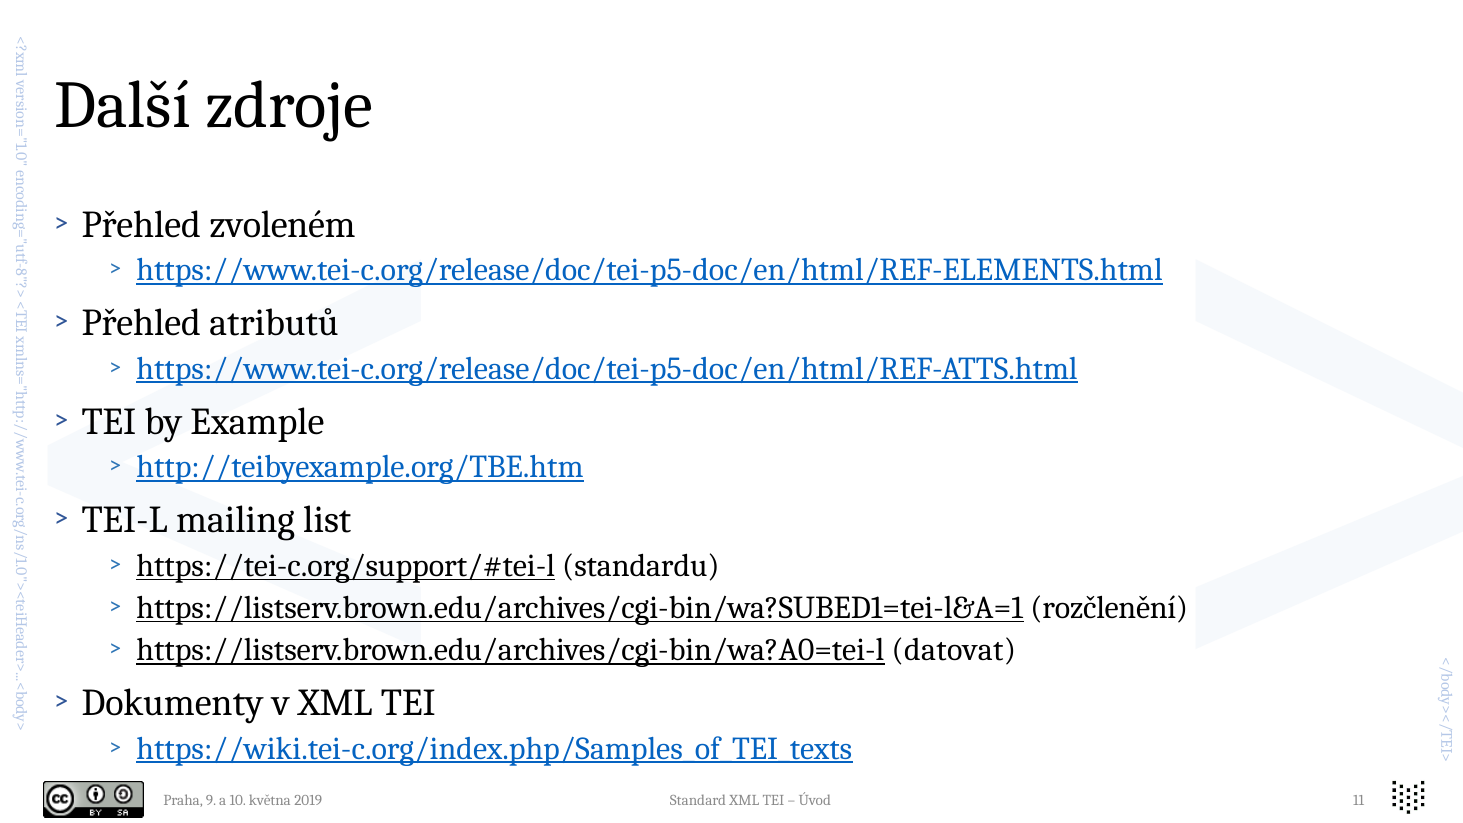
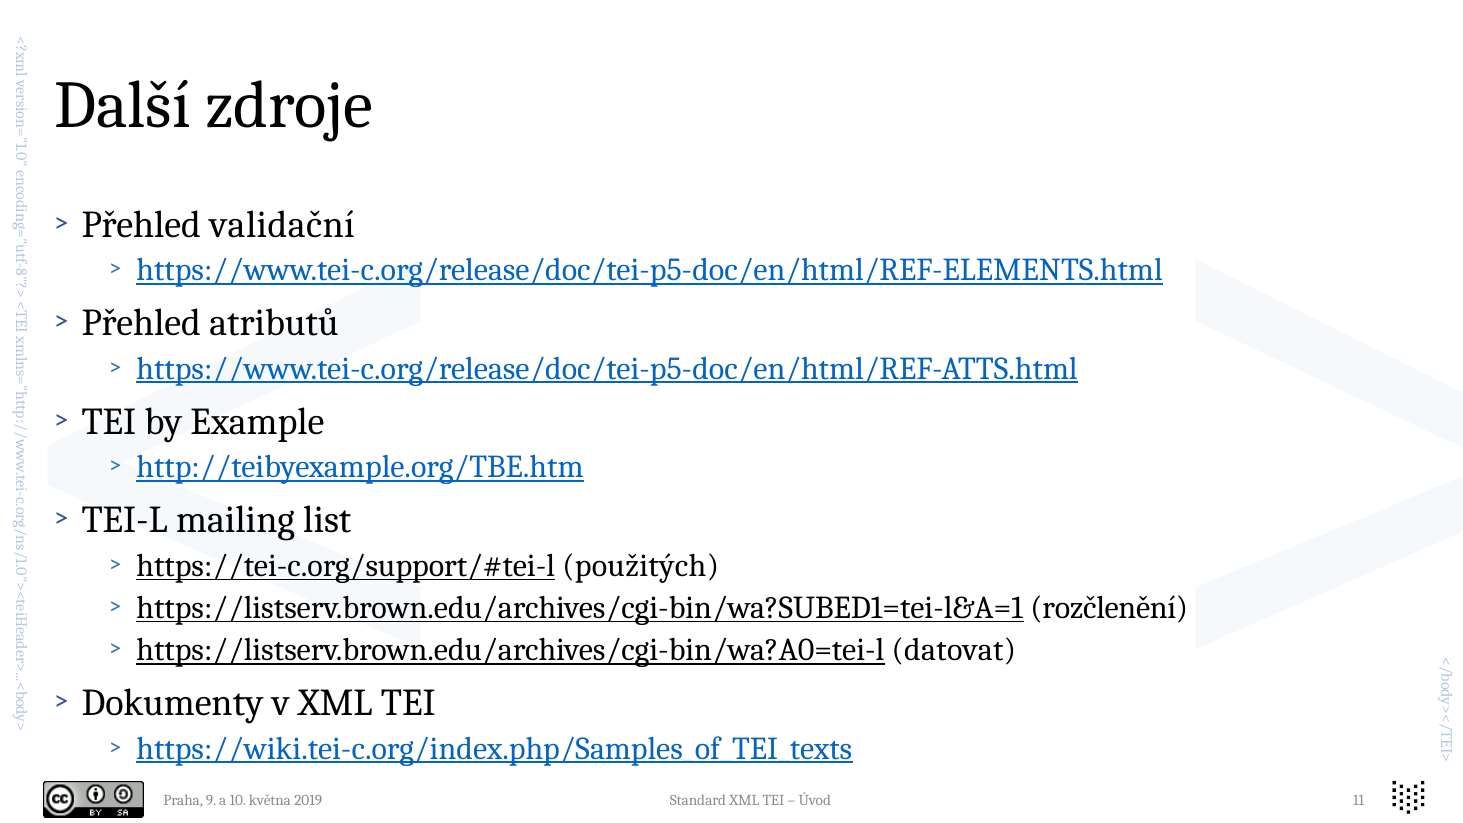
zvoleném: zvoleném -> validační (282, 225)
standardu: standardu -> použitých (641, 566)
